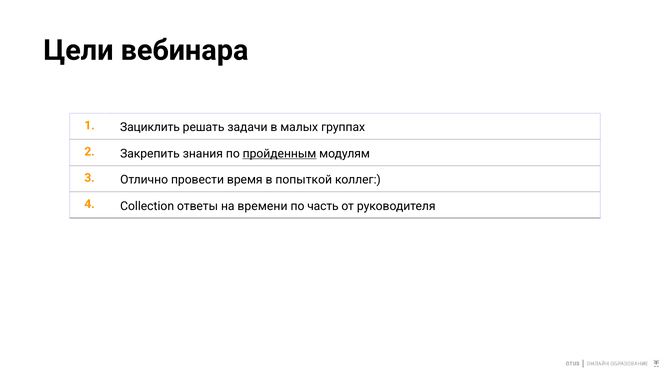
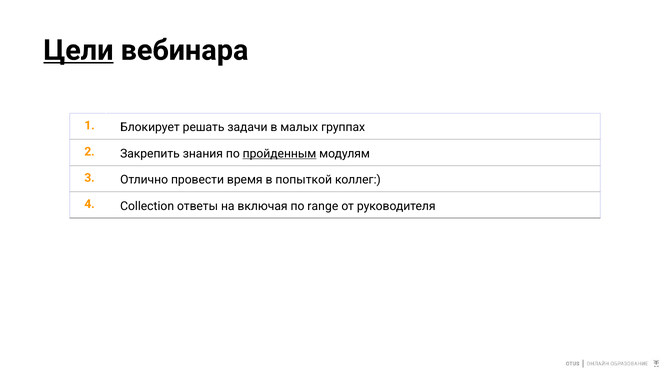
Цели underline: none -> present (78, 50)
Зациклить: Зациклить -> Блокирует (150, 127)
времени: времени -> включая (263, 206)
часть: часть -> range (323, 206)
